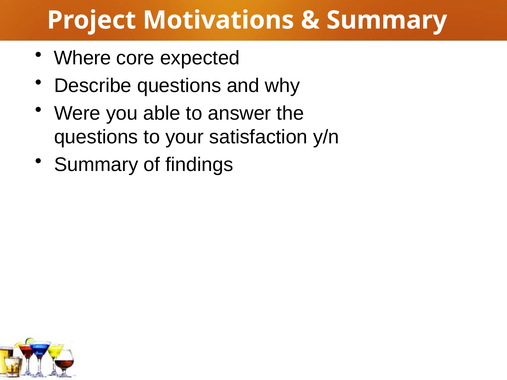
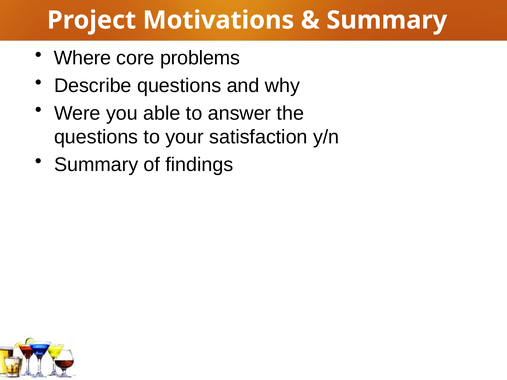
expected: expected -> problems (200, 58)
